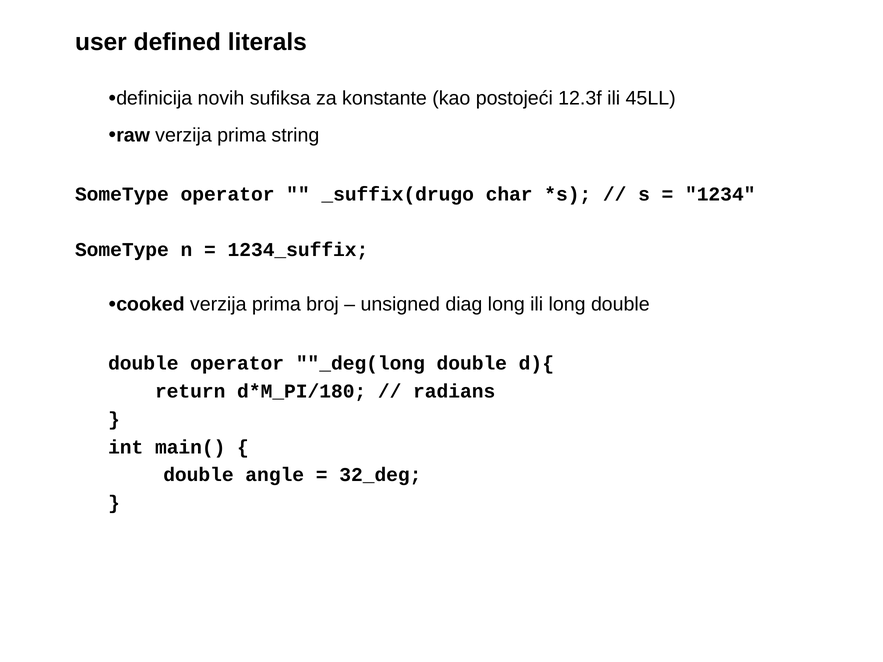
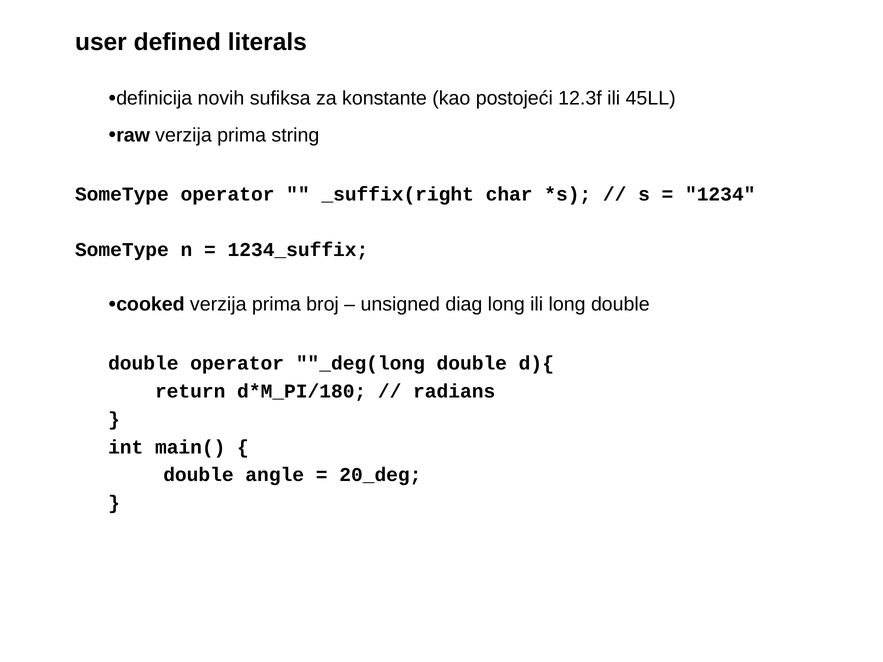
_suffix(drugo: _suffix(drugo -> _suffix(right (398, 194)
32_deg: 32_deg -> 20_deg (380, 475)
